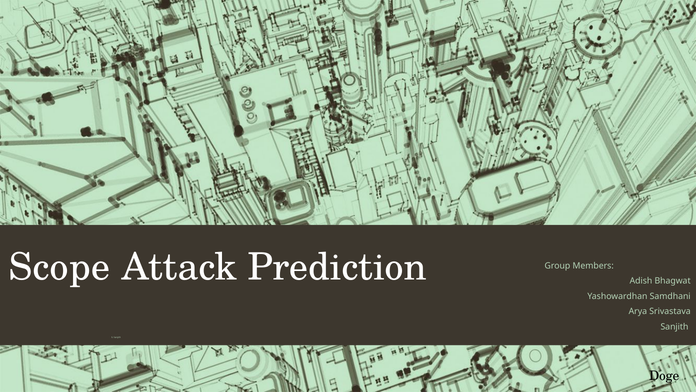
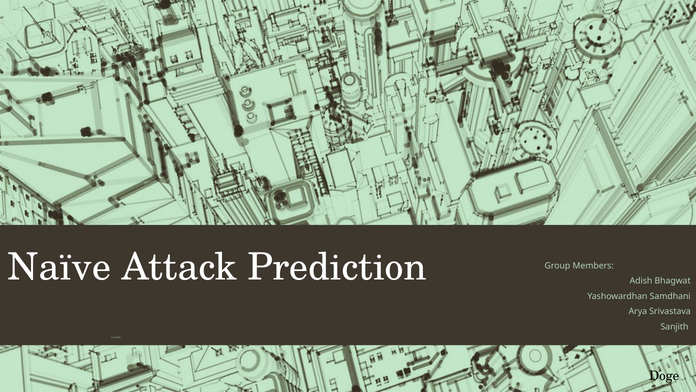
Scope: Scope -> Naïve (59, 267)
